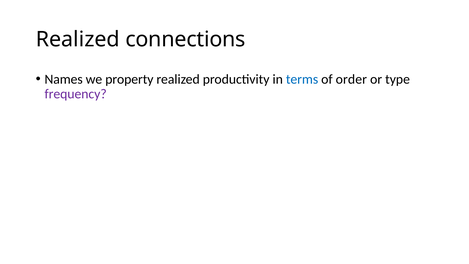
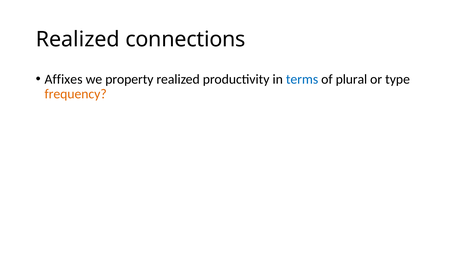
Names: Names -> Affixes (64, 79)
order: order -> plural (351, 79)
frequency colour: purple -> orange (76, 94)
